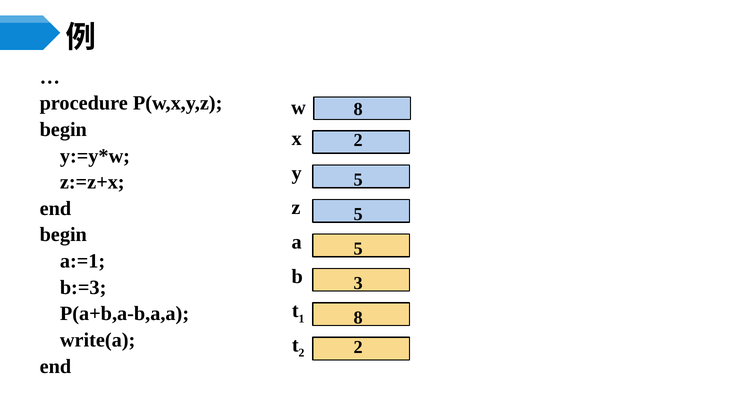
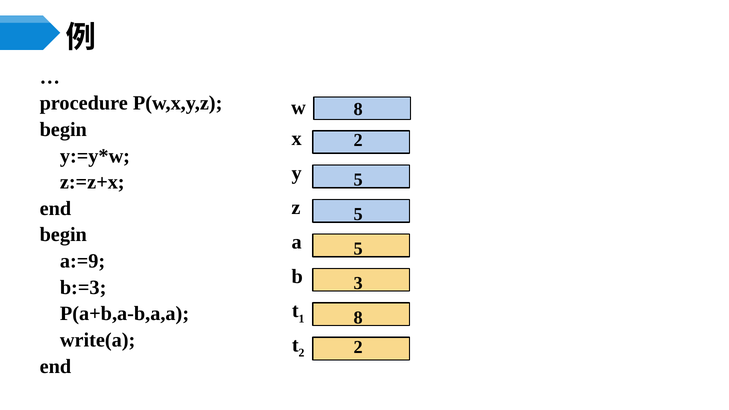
a:=1: a:=1 -> a:=9 (83, 261)
